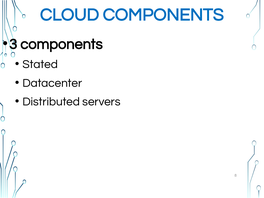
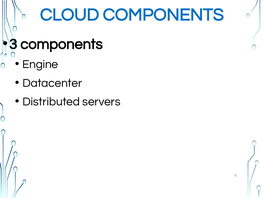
Stated: Stated -> Engine (40, 64)
